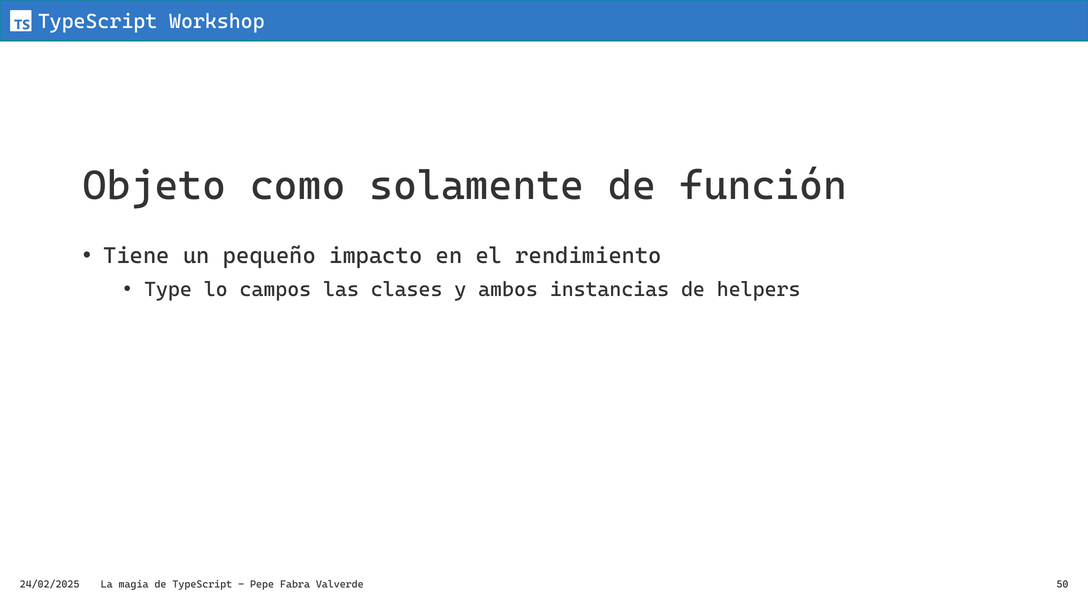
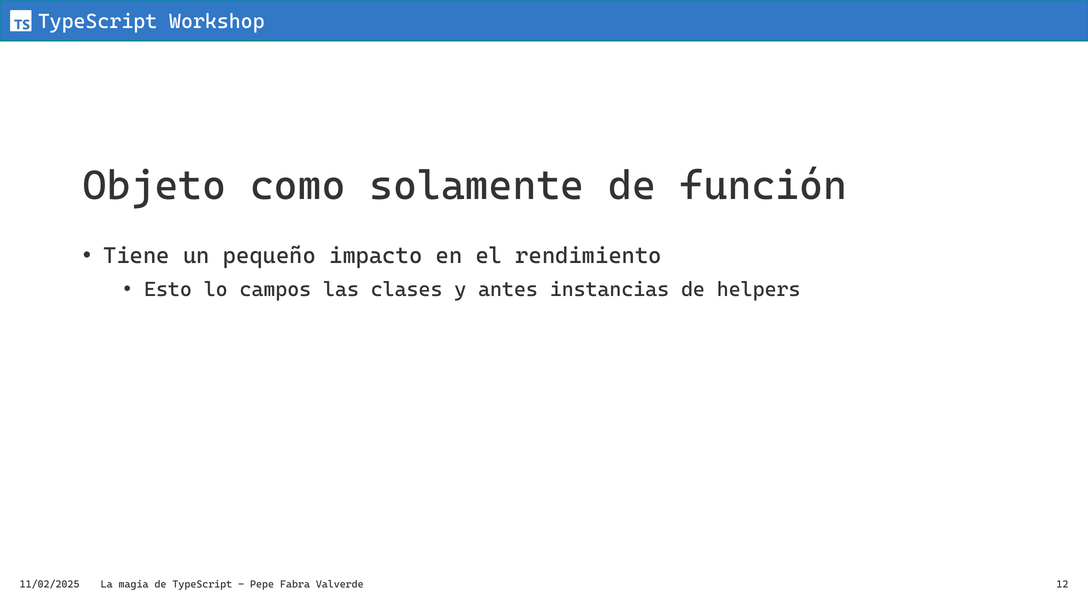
Type: Type -> Esto (168, 290)
ambos: ambos -> antes (508, 290)
24/02/2025: 24/02/2025 -> 11/02/2025 (50, 584)
50: 50 -> 12 (1062, 584)
